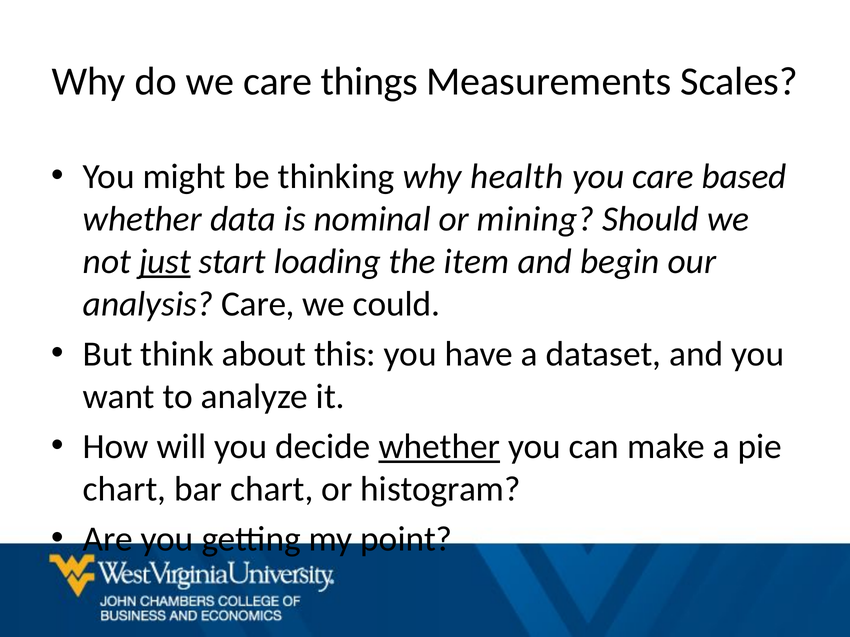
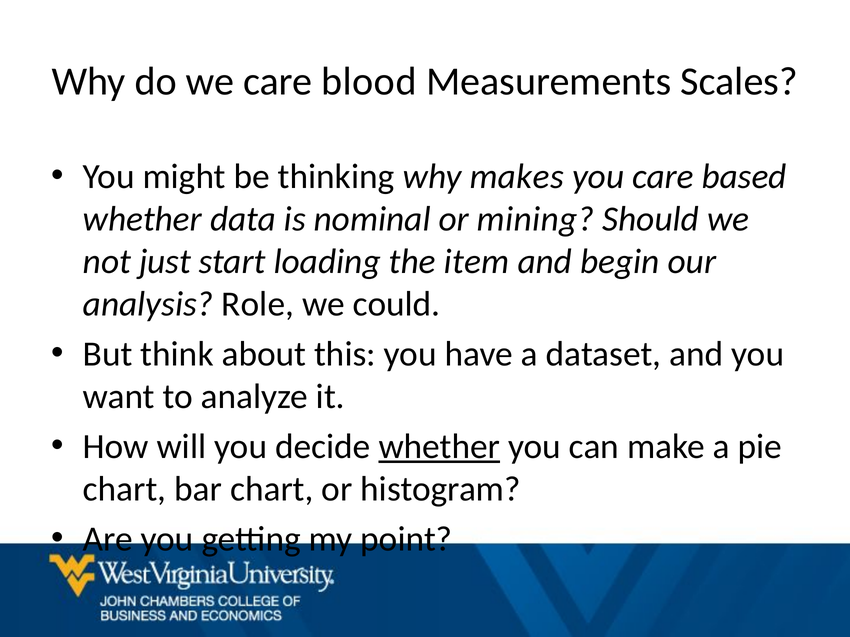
things: things -> blood (369, 81)
health: health -> makes (517, 177)
just underline: present -> none (165, 262)
analysis Care: Care -> Role (258, 304)
